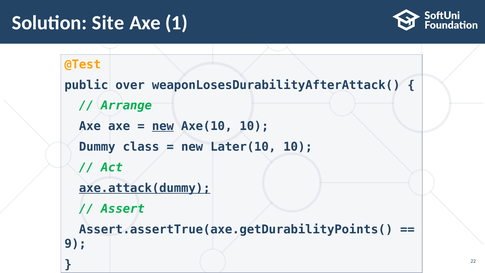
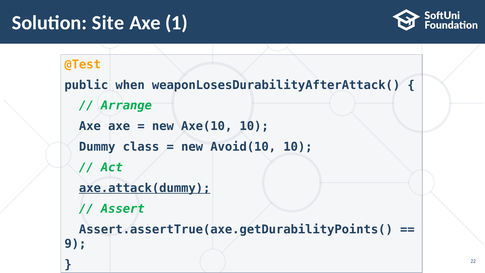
over: over -> when (130, 85)
new underline: present -> none (163, 126)
Later(10: Later(10 -> Avoid(10 (243, 147)
